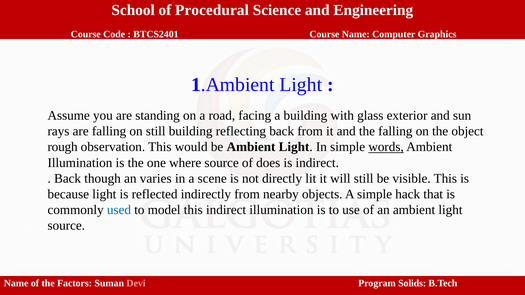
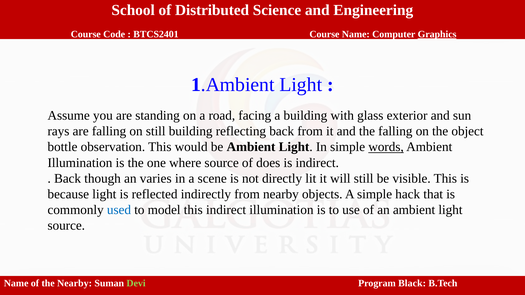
Procedural: Procedural -> Distributed (212, 10)
Graphics underline: none -> present (437, 34)
rough: rough -> bottle (62, 147)
the Factors: Factors -> Nearby (75, 283)
Devi colour: pink -> light green (136, 283)
Solids: Solids -> Black (412, 283)
